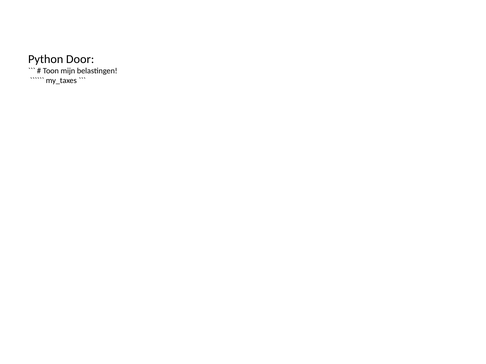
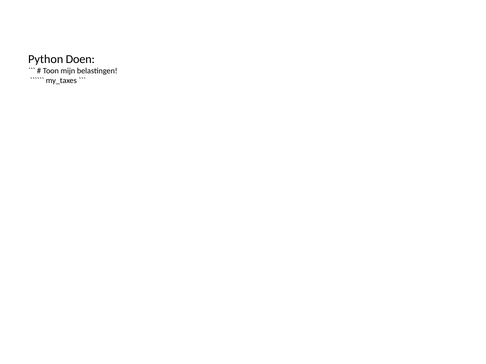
Door: Door -> Doen (80, 59)
